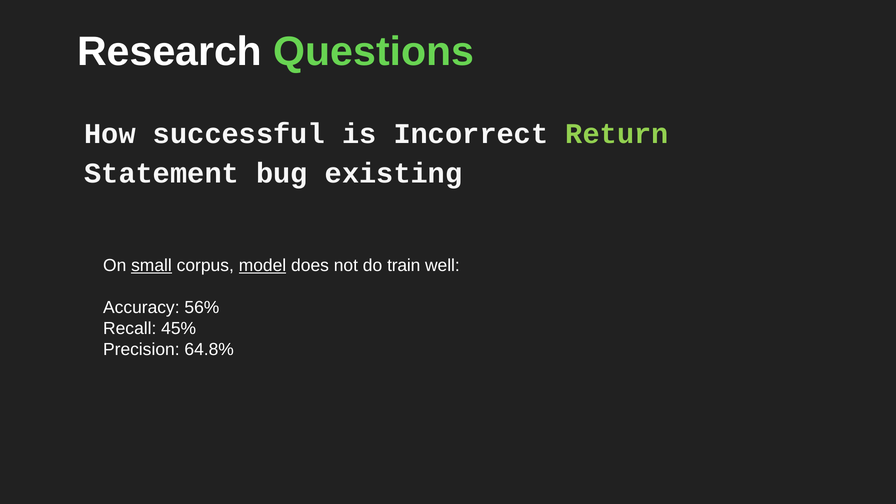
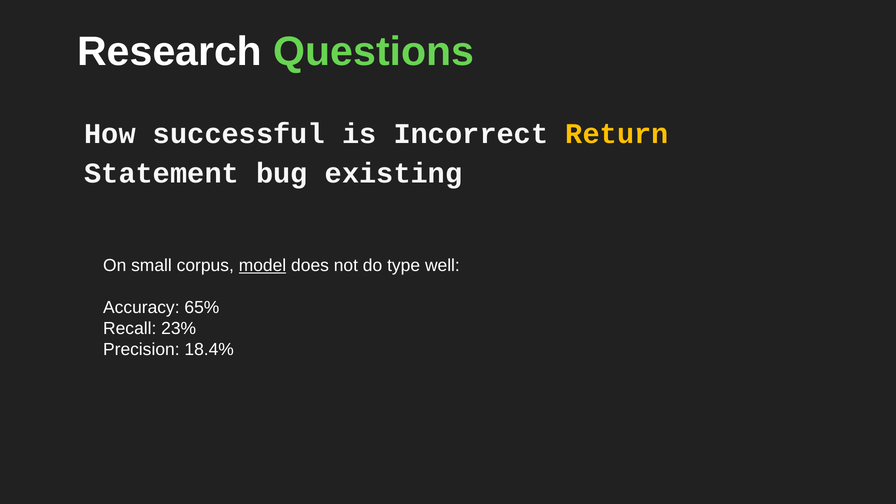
Return colour: light green -> yellow (617, 134)
small underline: present -> none (151, 266)
train: train -> type (404, 266)
56%: 56% -> 65% (202, 308)
45%: 45% -> 23% (179, 328)
64.8%: 64.8% -> 18.4% (209, 349)
